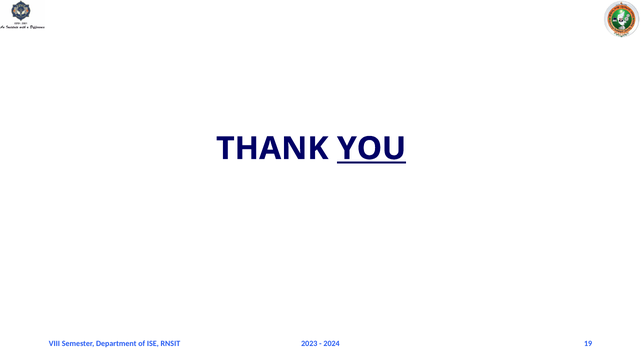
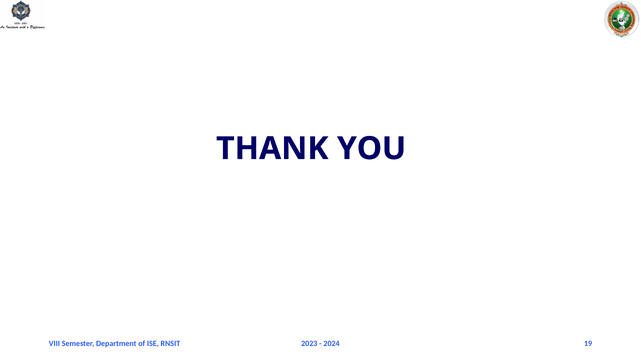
YOU underline: present -> none (372, 149)
